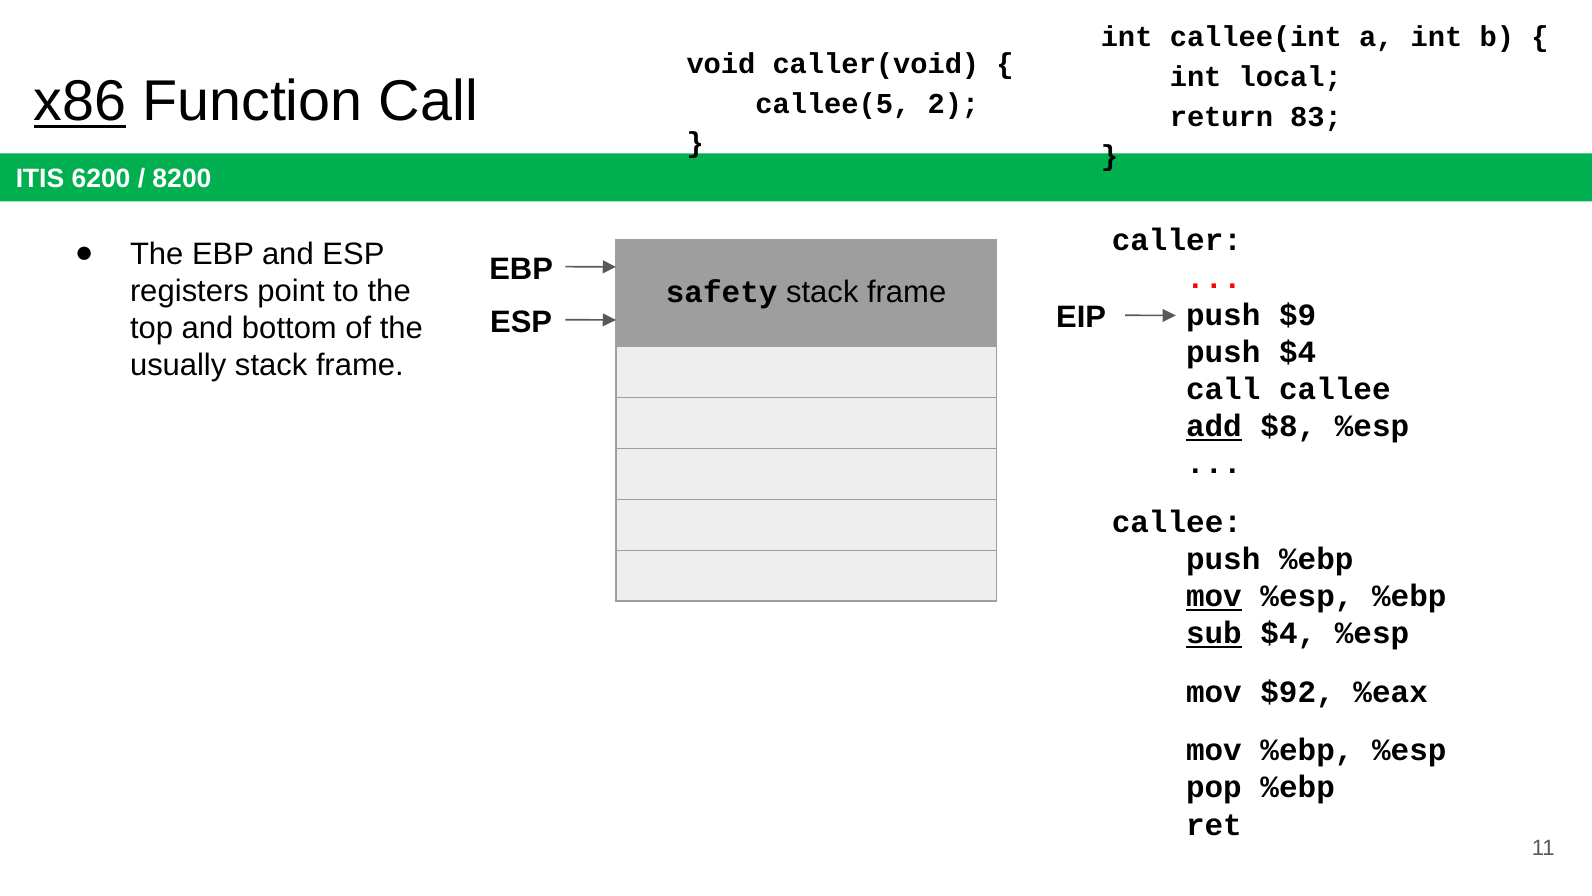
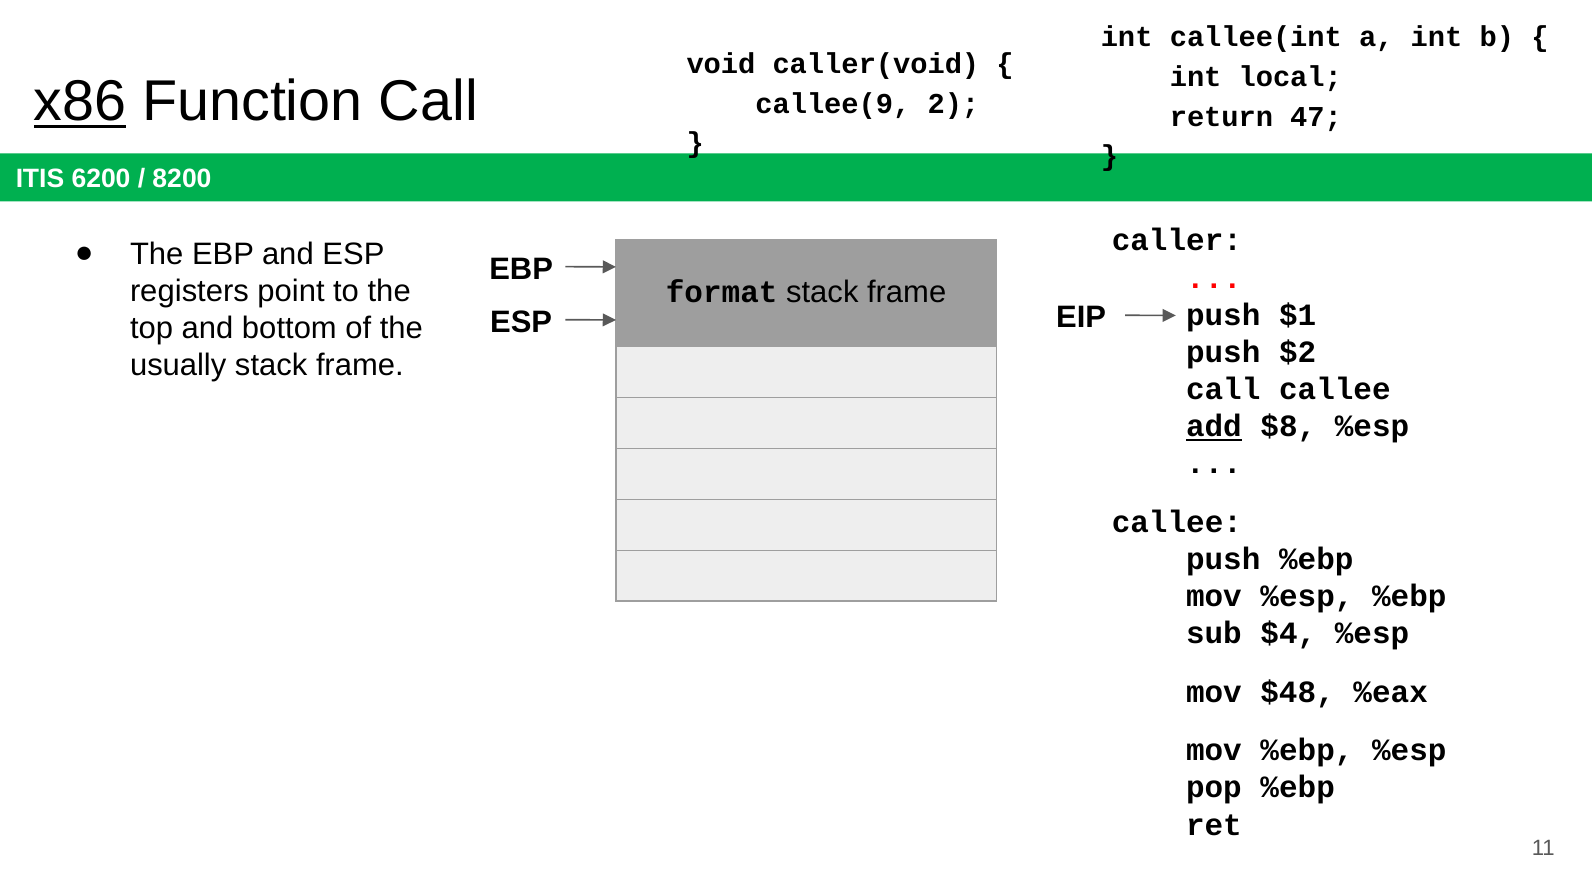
callee(5: callee(5 -> callee(9 (833, 103)
83: 83 -> 47 (1316, 117)
safety: safety -> format (722, 292)
$9: $9 -> $1 (1298, 315)
push $4: $4 -> $2 (1298, 352)
mov underline: present -> none (1214, 596)
sub underline: present -> none (1214, 633)
$92: $92 -> $48 (1298, 692)
